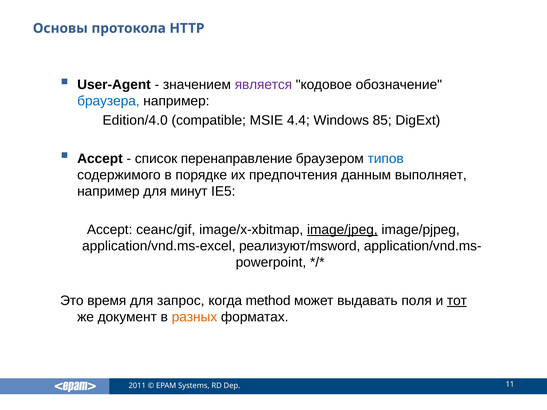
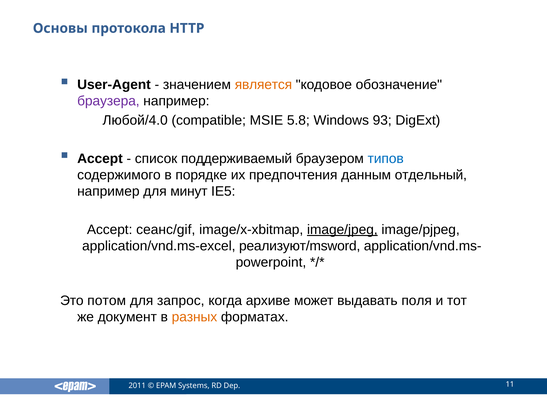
является colour: purple -> orange (263, 85)
браузера colour: blue -> purple (108, 101)
Edition/4.0: Edition/4.0 -> Любой/4.0 (135, 120)
4.4: 4.4 -> 5.8 (298, 120)
85: 85 -> 93 (382, 120)
перенаправление: перенаправление -> поддерживаемый (237, 159)
выполняет: выполняет -> отдельный (431, 175)
время: время -> потом (107, 301)
method: method -> архиве (268, 301)
тот underline: present -> none (457, 301)
